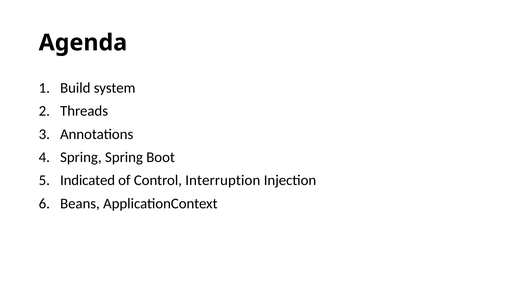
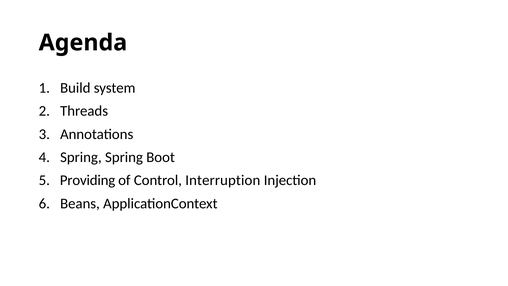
Indicated: Indicated -> Providing (88, 180)
